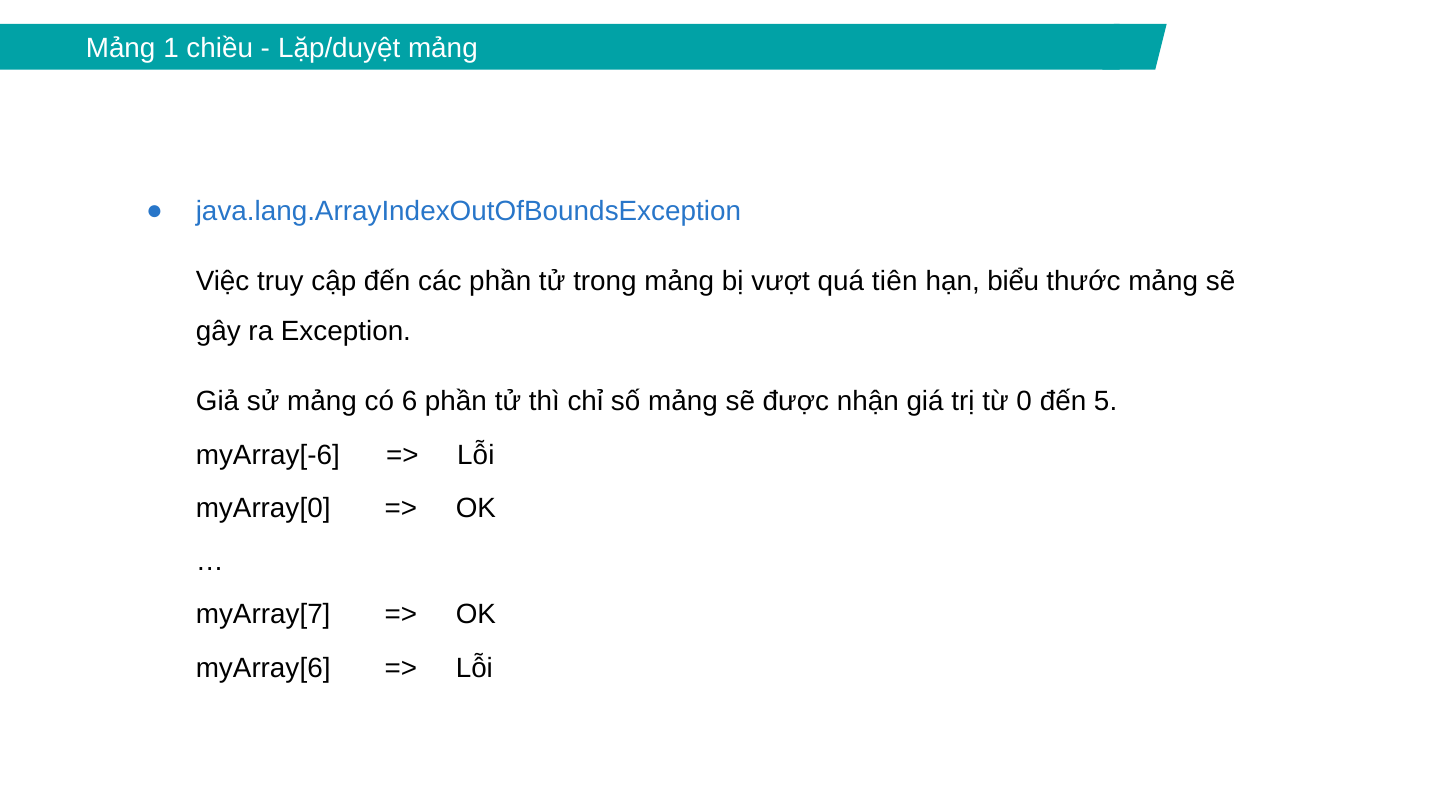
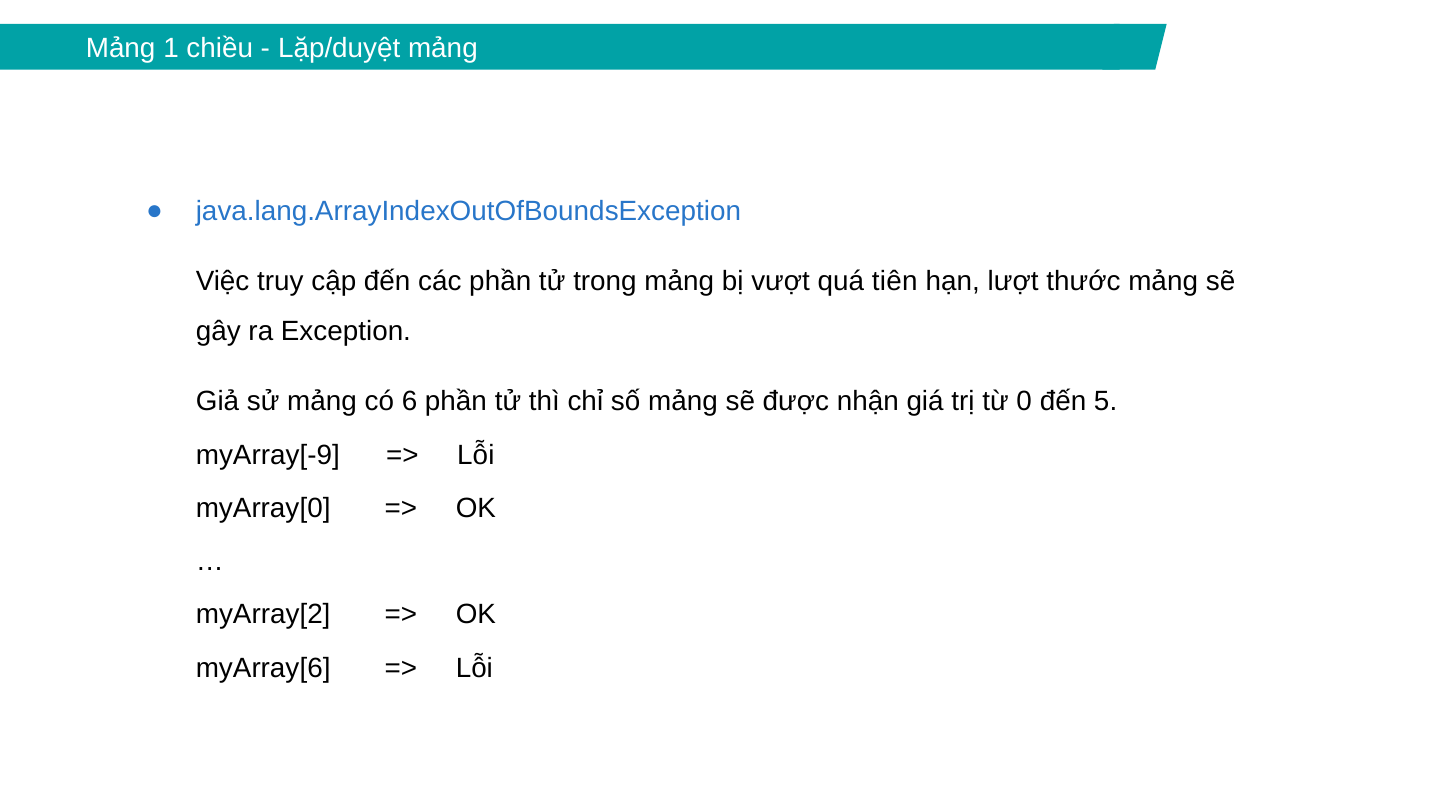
biểu: biểu -> lượt (1013, 281)
myArray[-6: myArray[-6 -> myArray[-9 (268, 455)
myArray[7: myArray[7 -> myArray[2 (263, 615)
